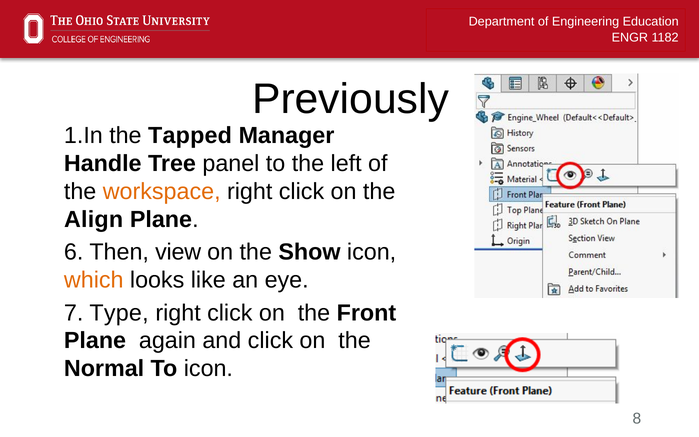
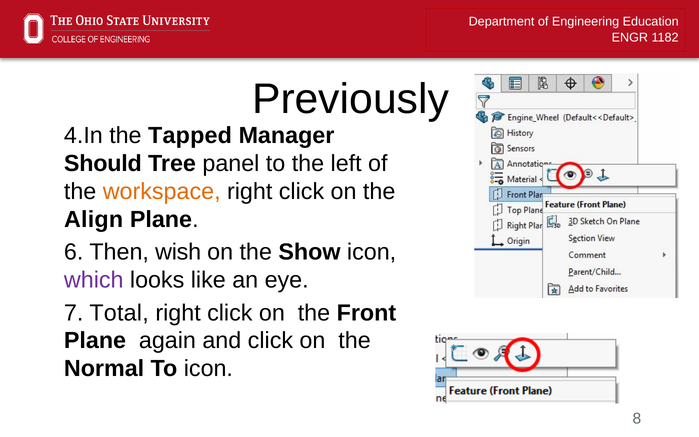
1.In: 1.In -> 4.In (83, 136)
Handle: Handle -> Should (103, 164)
view: view -> wish (178, 252)
which colour: orange -> purple (94, 280)
Type: Type -> Total (119, 313)
